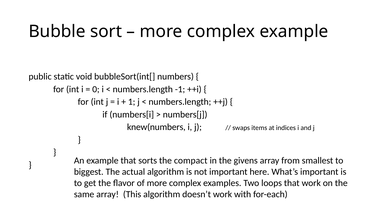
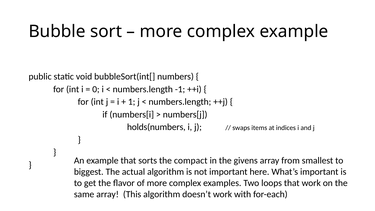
knew(numbers: knew(numbers -> holds(numbers (156, 127)
